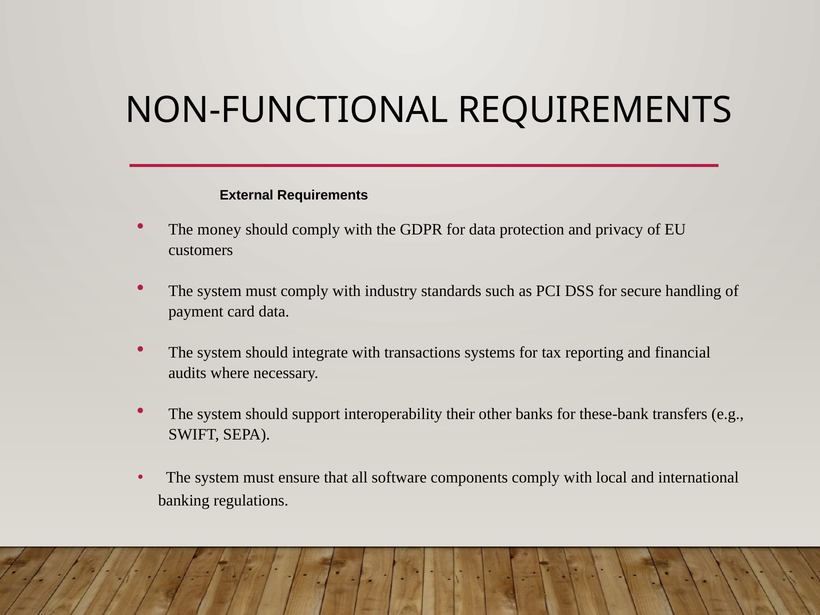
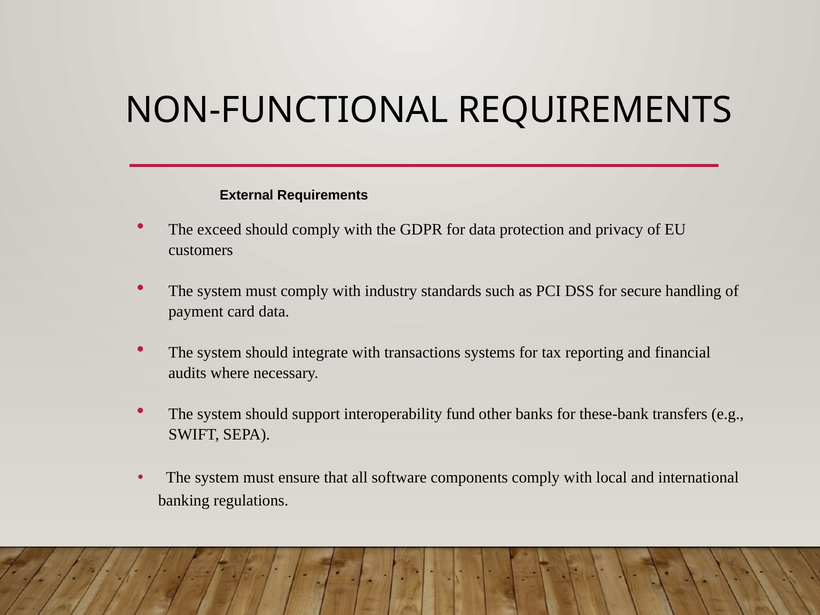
money: money -> exceed (219, 229)
their: their -> fund (461, 414)
